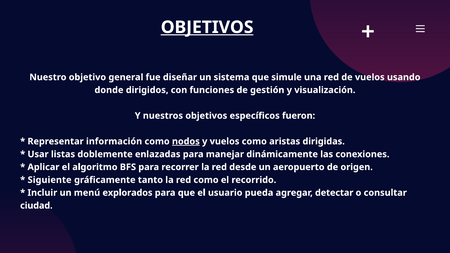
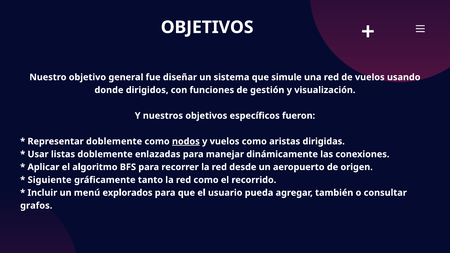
OBJETIVOS underline: present -> none (207, 27)
Representar información: información -> doblemente (114, 141)
detectar: detectar -> también (334, 193)
ciudad: ciudad -> grafos (36, 206)
